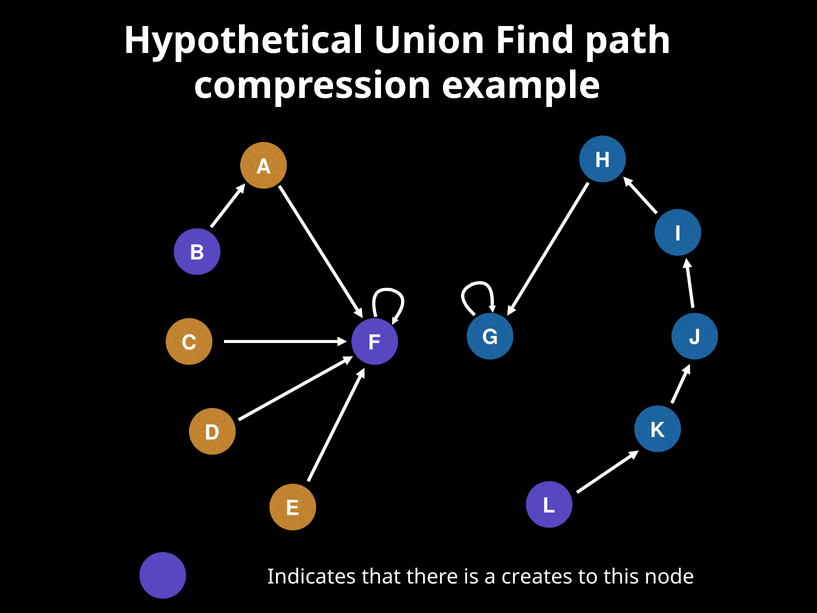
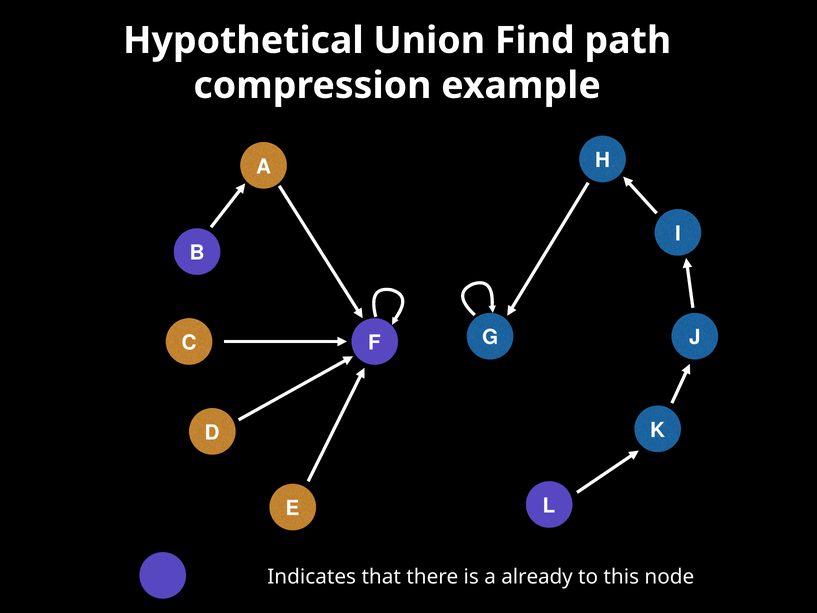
creates: creates -> already (537, 577)
